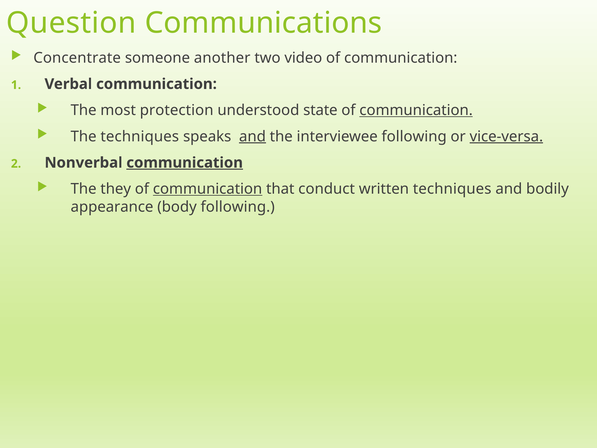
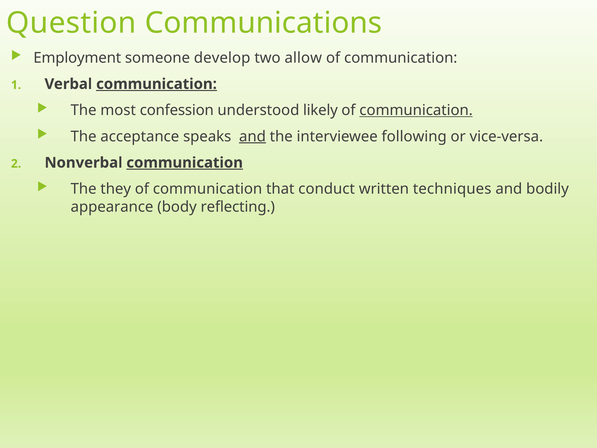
Concentrate: Concentrate -> Employment (77, 58)
another: another -> develop (222, 58)
video: video -> allow (303, 58)
communication underline: none -> present (157, 84)
protection: protection -> confession (177, 110)
state: state -> likely (320, 110)
The techniques: techniques -> acceptance (140, 136)
vice-versa underline: present -> none (506, 136)
communication underline: present -> none (208, 189)
body following: following -> reflecting (238, 207)
